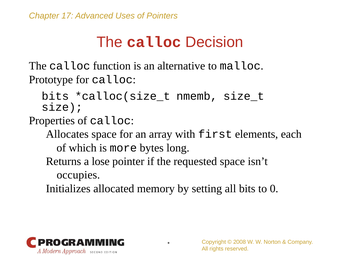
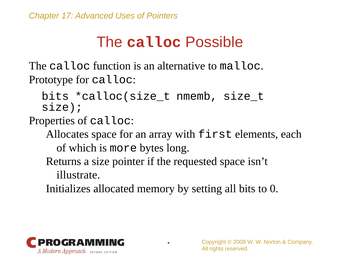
Decision: Decision -> Possible (214, 42)
a lose: lose -> size (101, 161)
occupies: occupies -> illustrate (78, 175)
